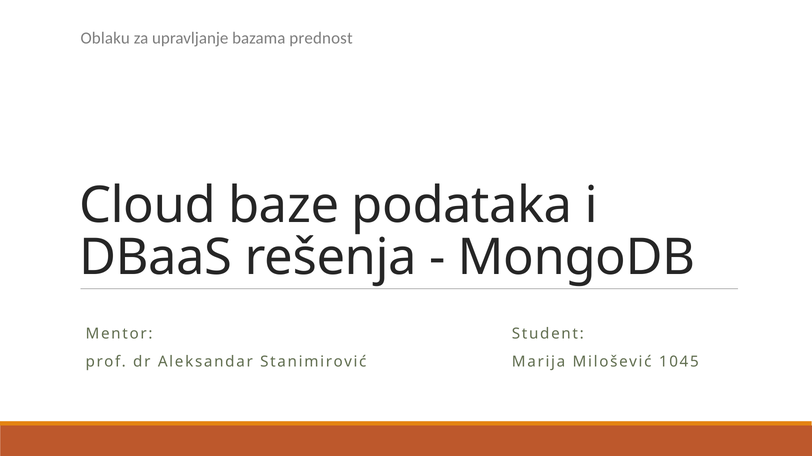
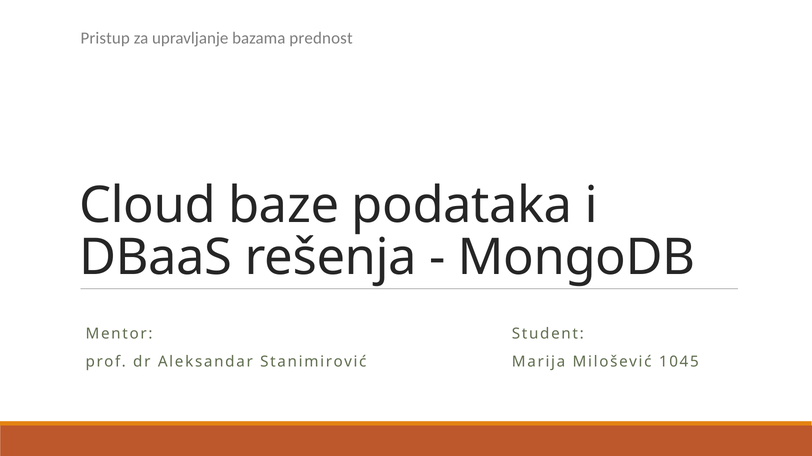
Oblaku: Oblaku -> Pristup (105, 38)
